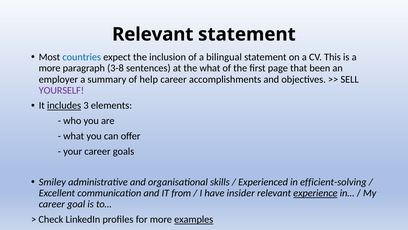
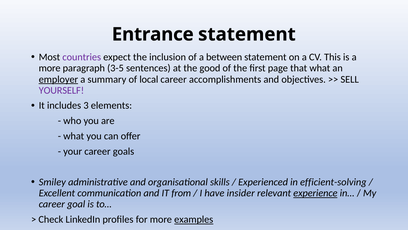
Relevant: Relevant -> Entrance (153, 34)
countries colour: blue -> purple (82, 57)
bilingual: bilingual -> between (224, 57)
3-8: 3-8 -> 3-5 (116, 68)
the what: what -> good (210, 68)
that been: been -> what (320, 68)
employer underline: none -> present (58, 79)
help: help -> local (149, 79)
includes underline: present -> none (64, 105)
